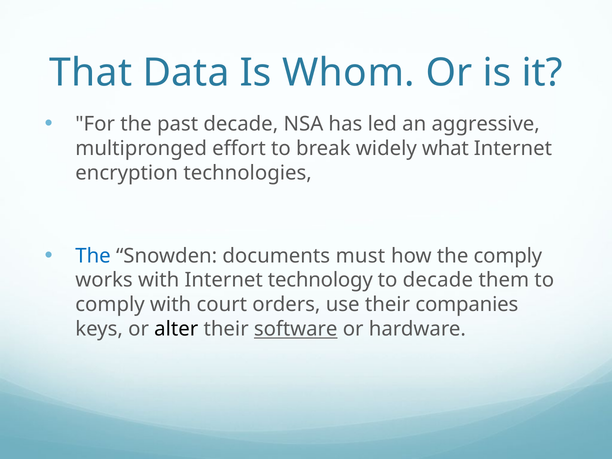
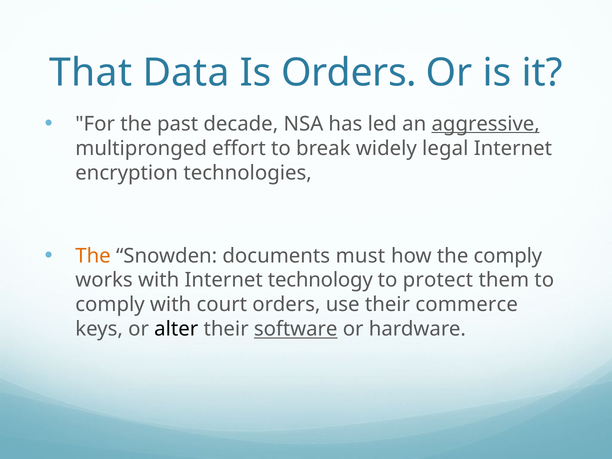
Is Whom: Whom -> Orders (349, 73)
aggressive underline: none -> present (486, 124)
what: what -> legal (445, 148)
The colour: blue -> orange (93, 256)
to decade: decade -> protect (438, 280)
companies: companies -> commerce (467, 305)
